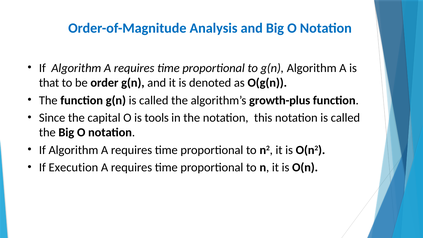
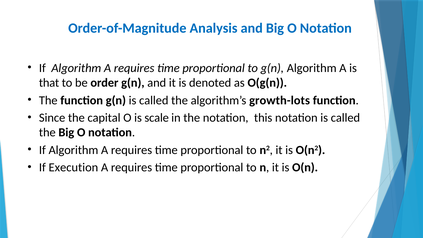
growth-plus: growth-plus -> growth-lots (280, 100)
tools: tools -> scale (157, 118)
